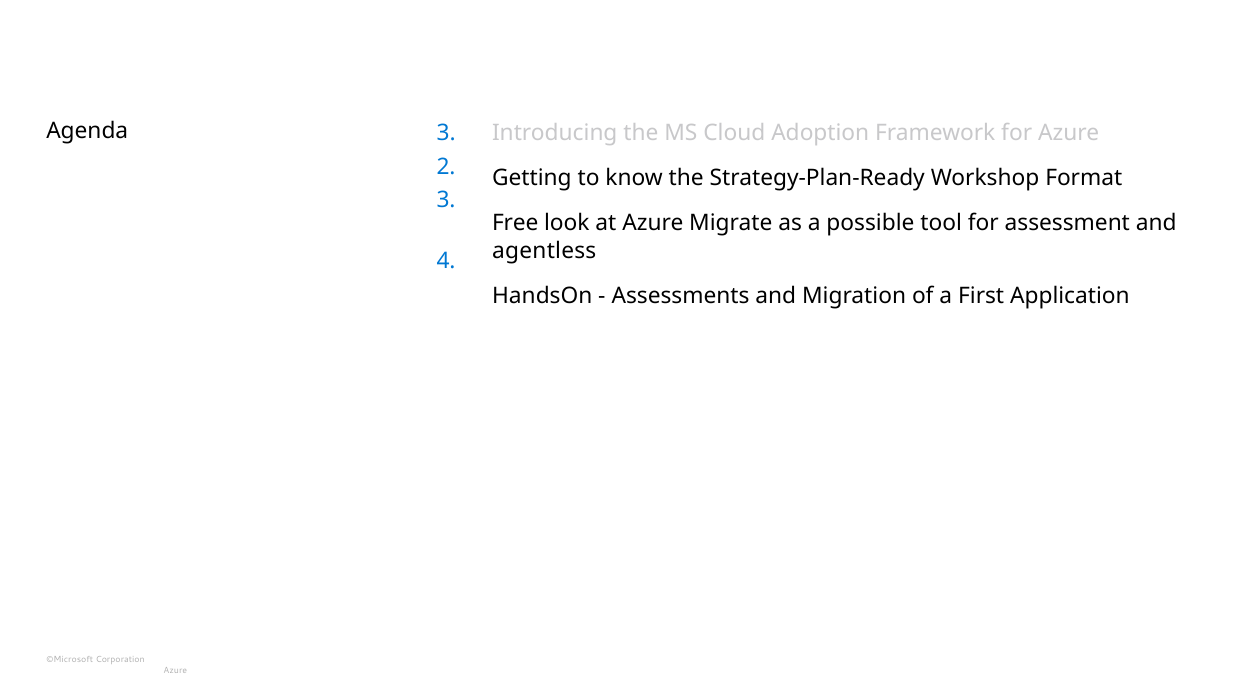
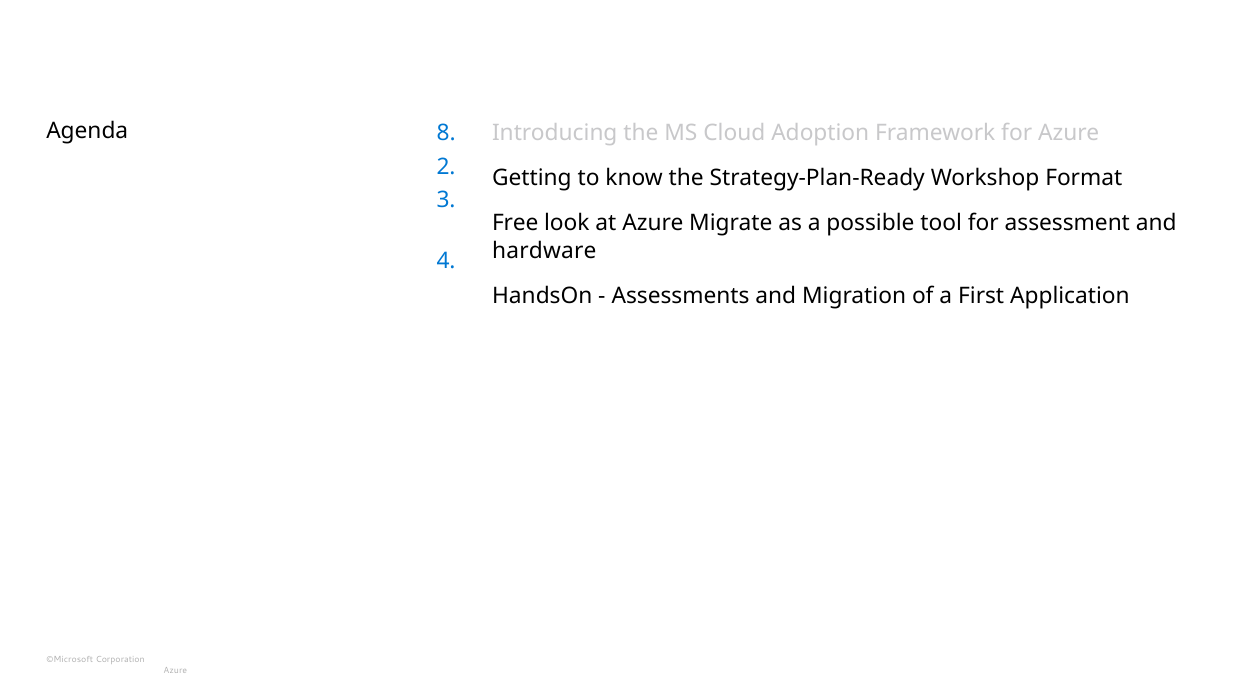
Agenda 3: 3 -> 8 (446, 133)
agentless: agentless -> hardware (544, 251)
